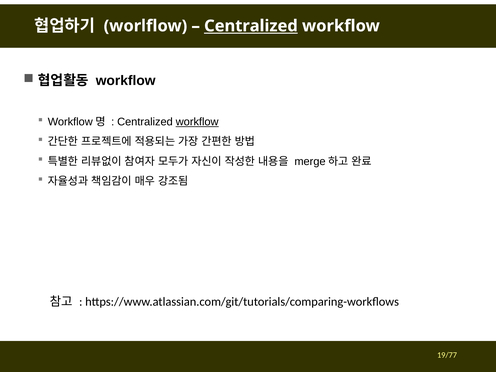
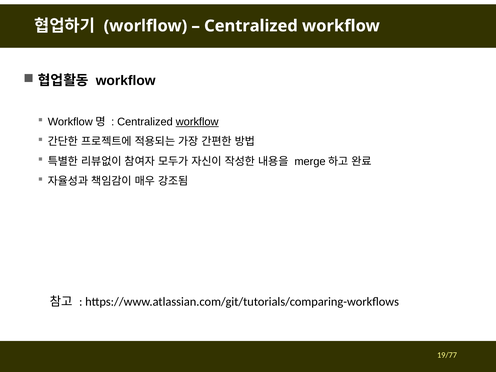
Centralized underline: present -> none (251, 26)
